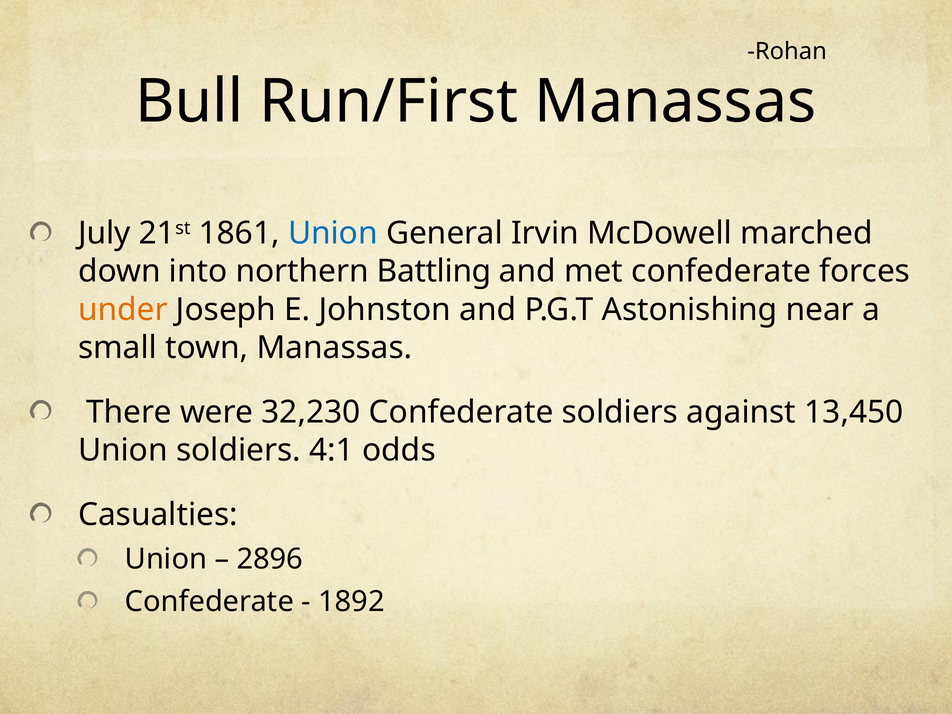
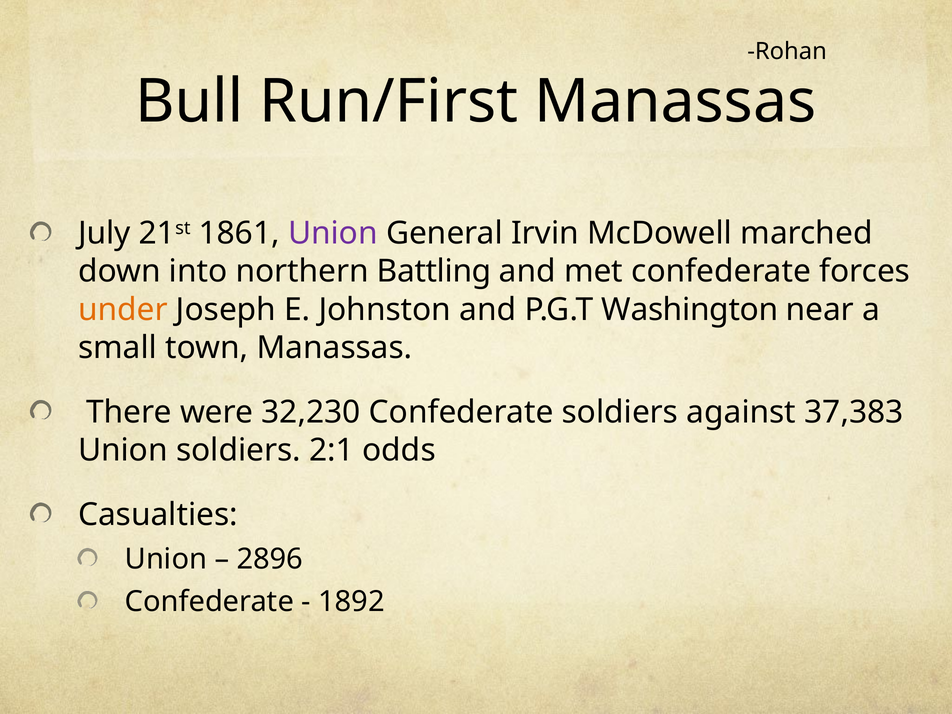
Union colour: blue -> purple (333, 233)
Astonishing: Astonishing -> Washington (690, 310)
13,450: 13,450 -> 37,383 (854, 412)
4:1: 4:1 -> 2:1 (332, 450)
